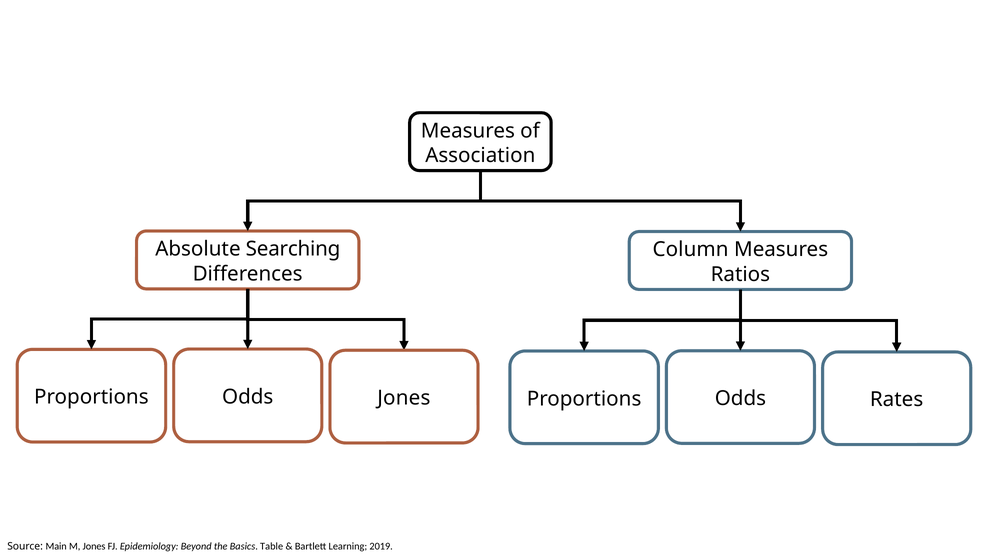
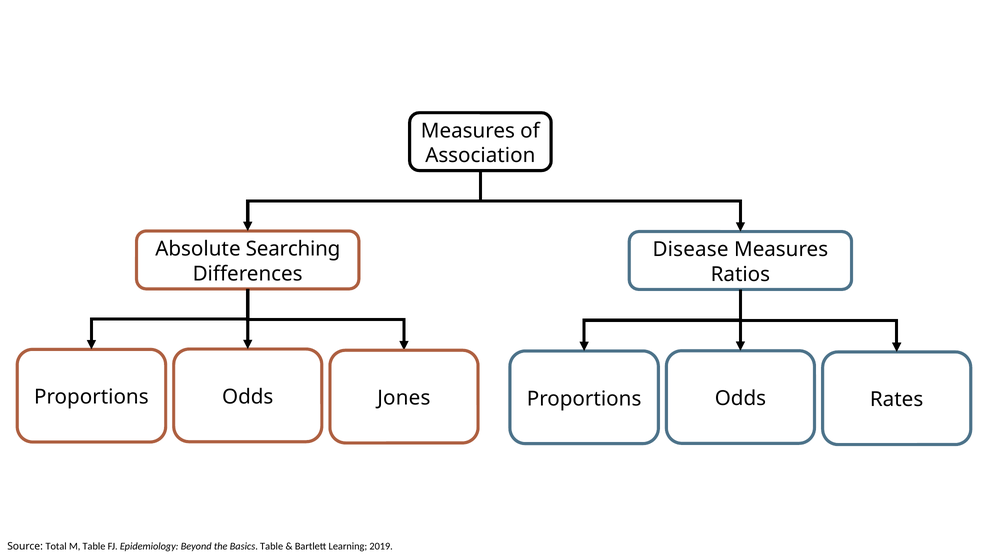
Column: Column -> Disease (691, 249)
Main: Main -> Total (56, 546)
M Jones: Jones -> Table (94, 546)
